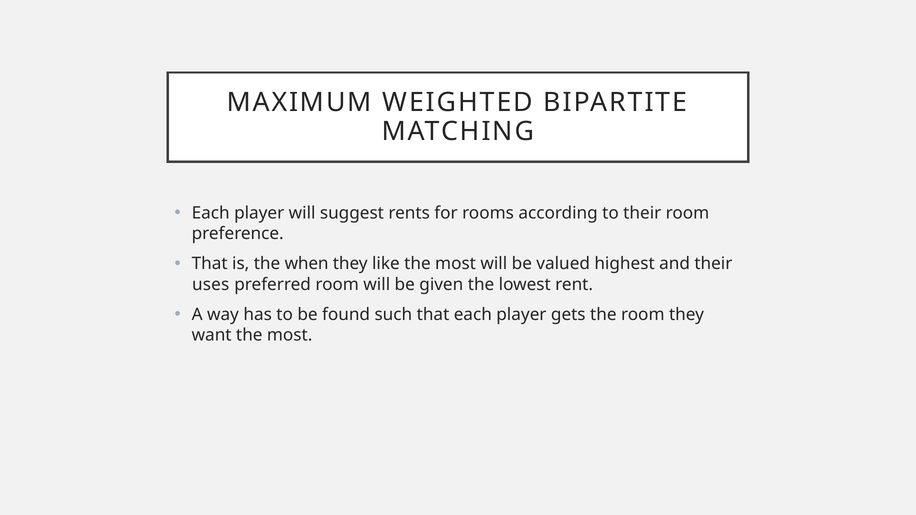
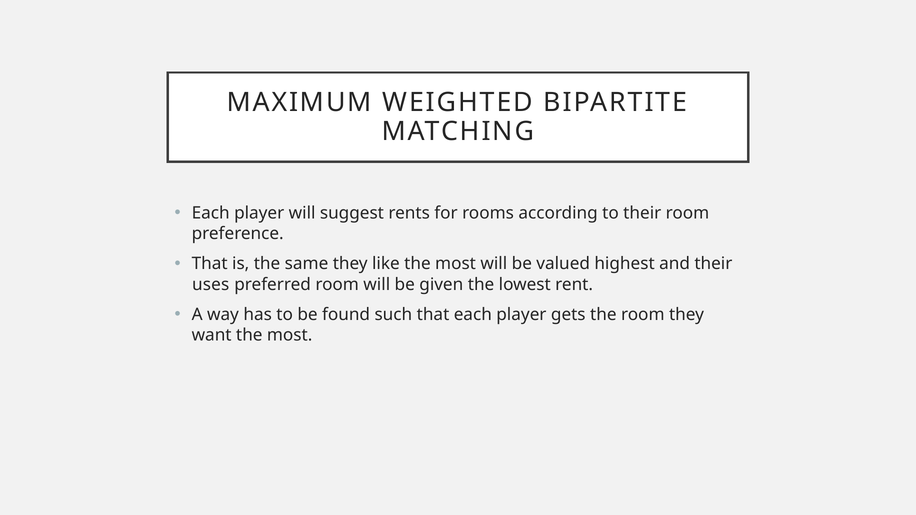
when: when -> same (307, 264)
